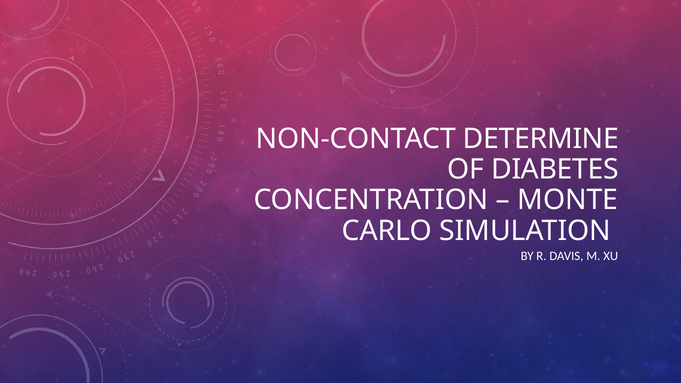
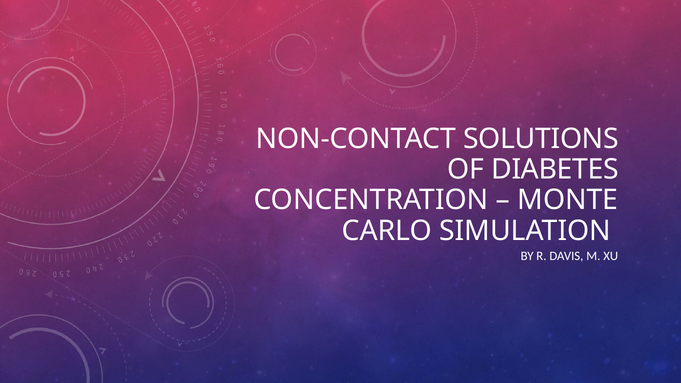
DETERMINE: DETERMINE -> SOLUTIONS (541, 139)
